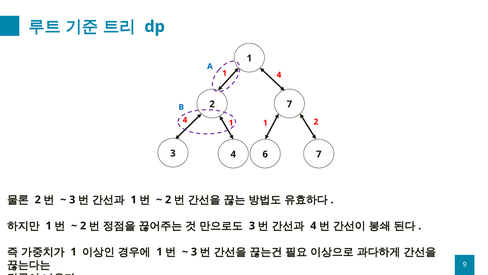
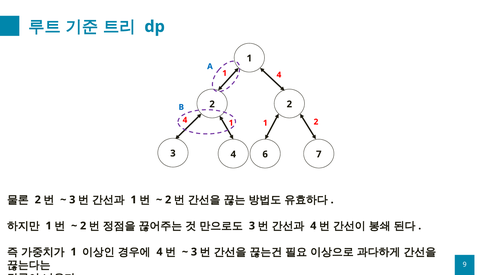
7: 7 -> 2 (289, 104)
1: 1 -> 4 (160, 251)
